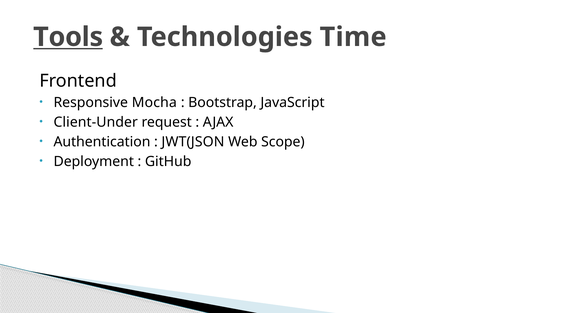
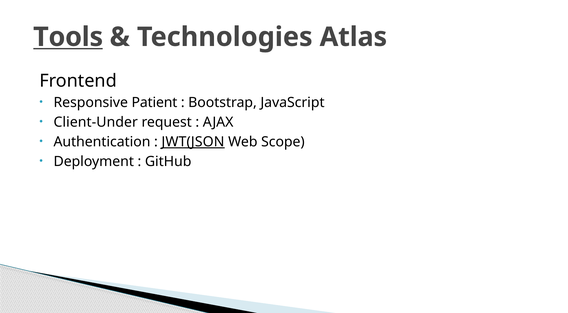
Time: Time -> Atlas (353, 37)
Mocha: Mocha -> Patient (154, 102)
JWT(JSON underline: none -> present (193, 142)
